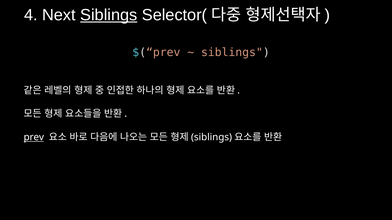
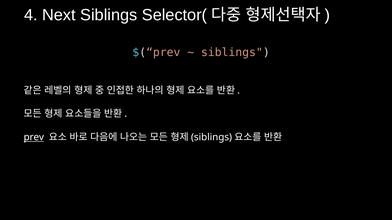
Siblings underline: present -> none (109, 15)
